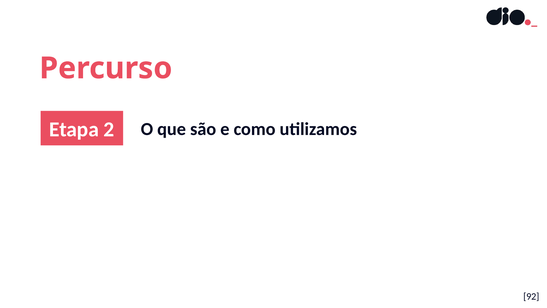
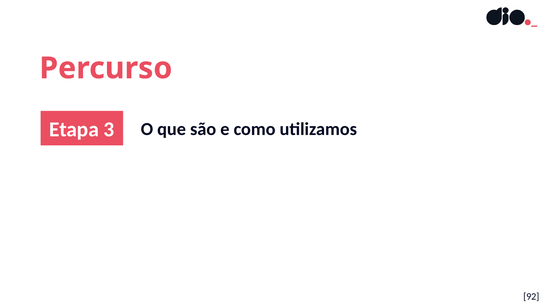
2: 2 -> 3 (109, 129)
